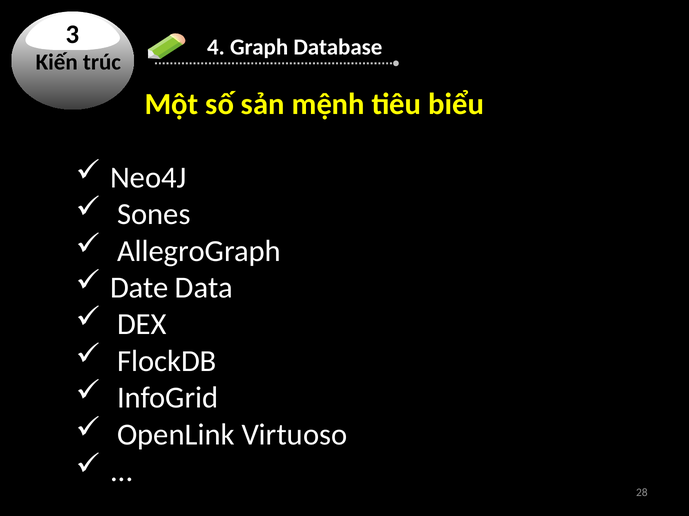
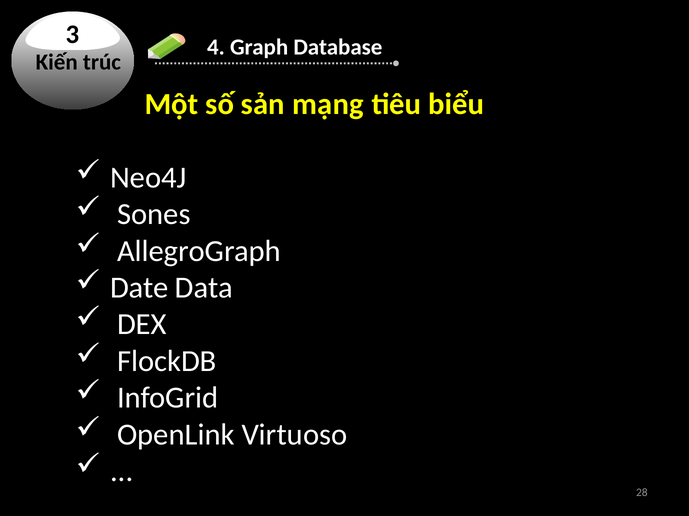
mệnh: mệnh -> mạng (328, 104)
